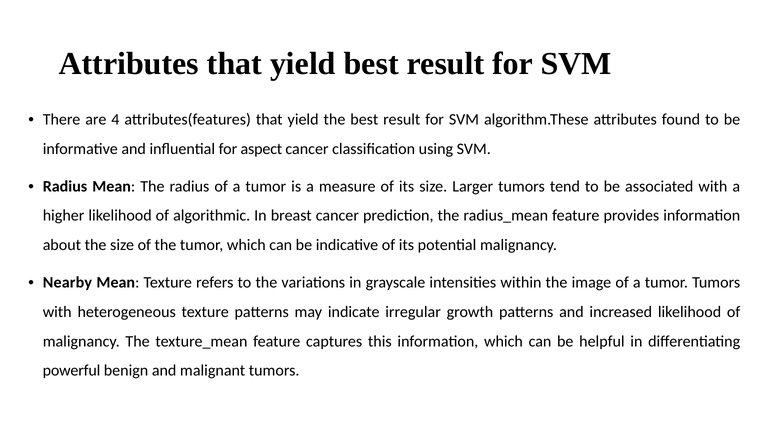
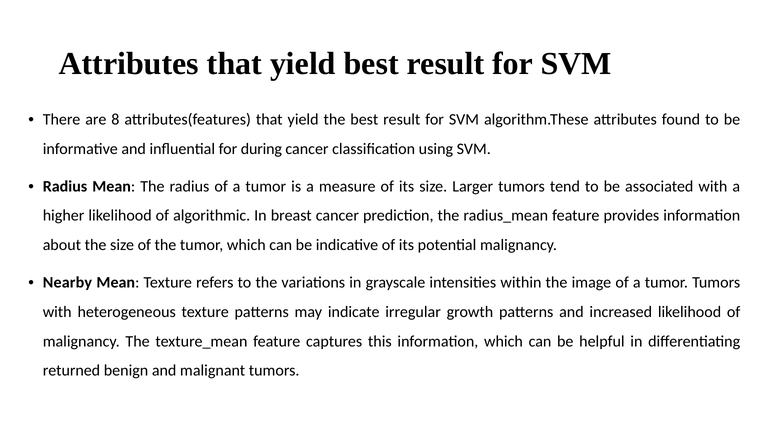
4: 4 -> 8 (115, 120)
aspect: aspect -> during (261, 149)
powerful: powerful -> returned (71, 371)
